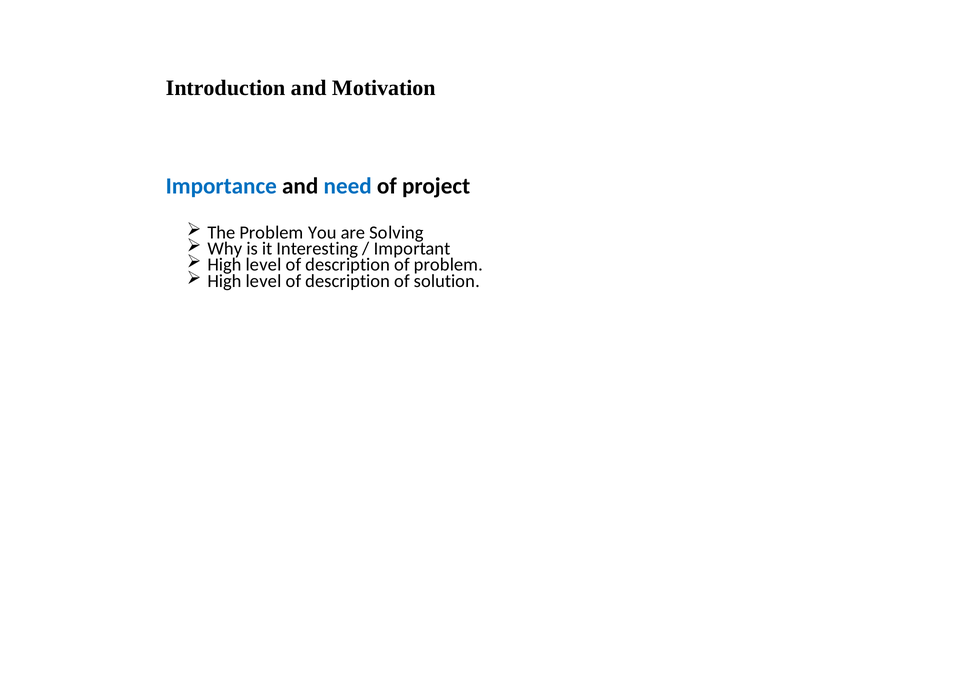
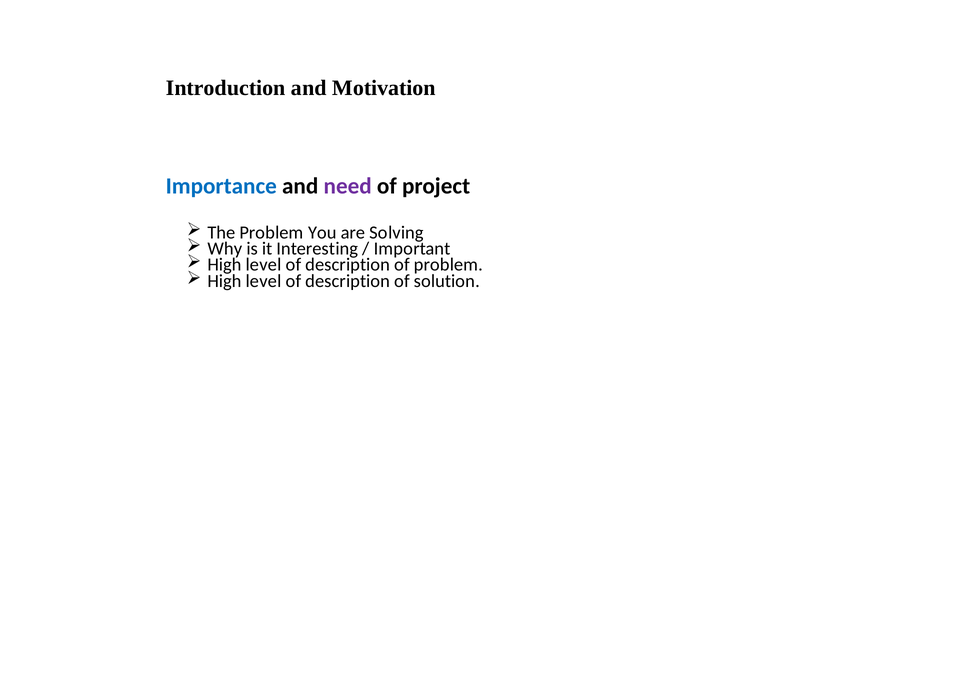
need colour: blue -> purple (348, 186)
